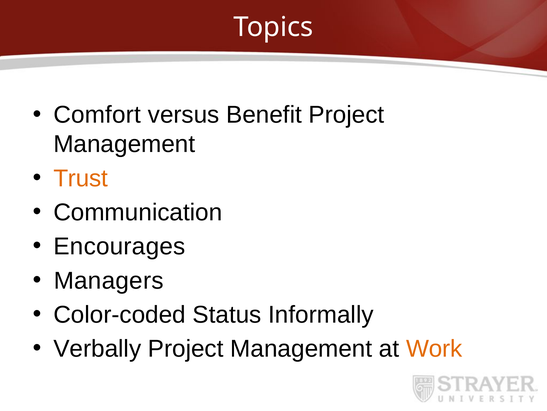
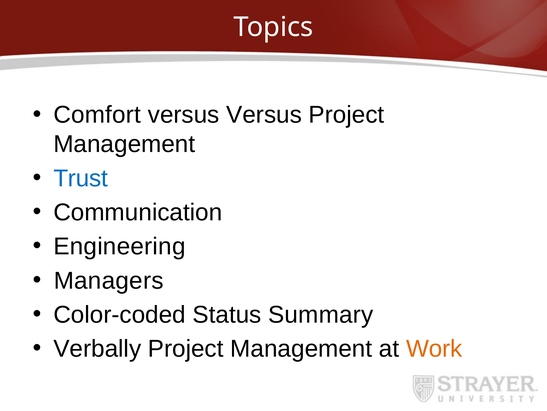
versus Benefit: Benefit -> Versus (264, 115)
Trust colour: orange -> blue (81, 178)
Encourages: Encourages -> Engineering (119, 246)
Informally: Informally -> Summary (321, 314)
